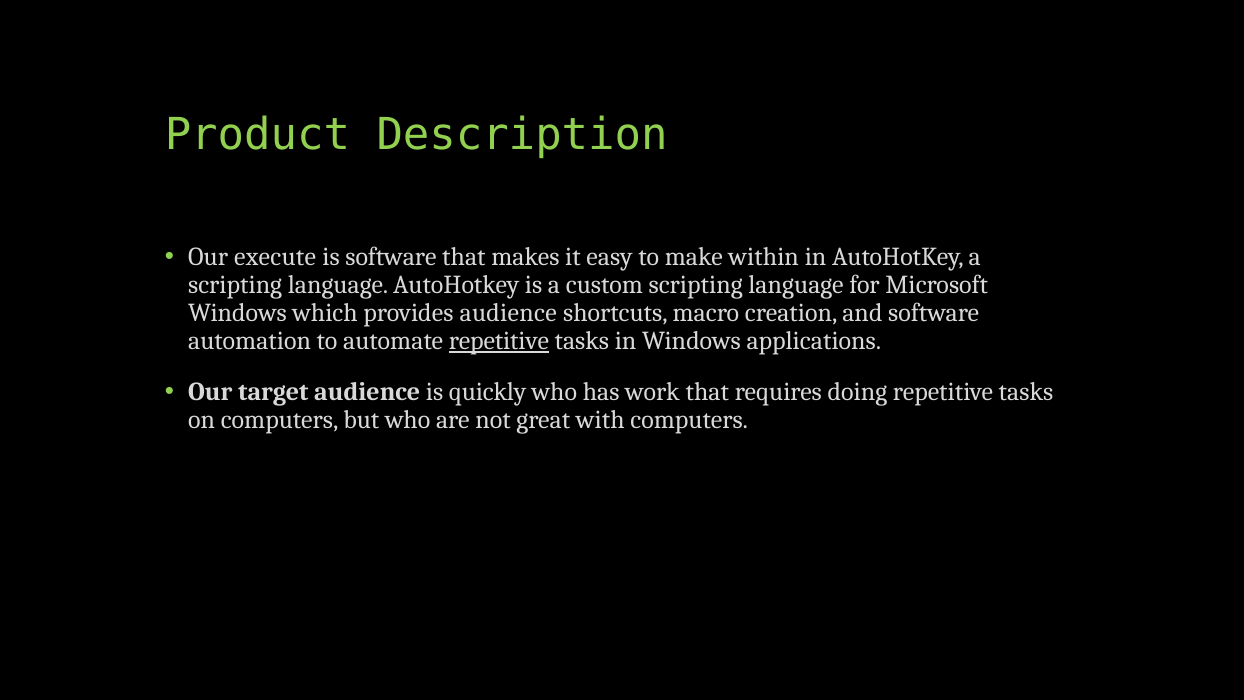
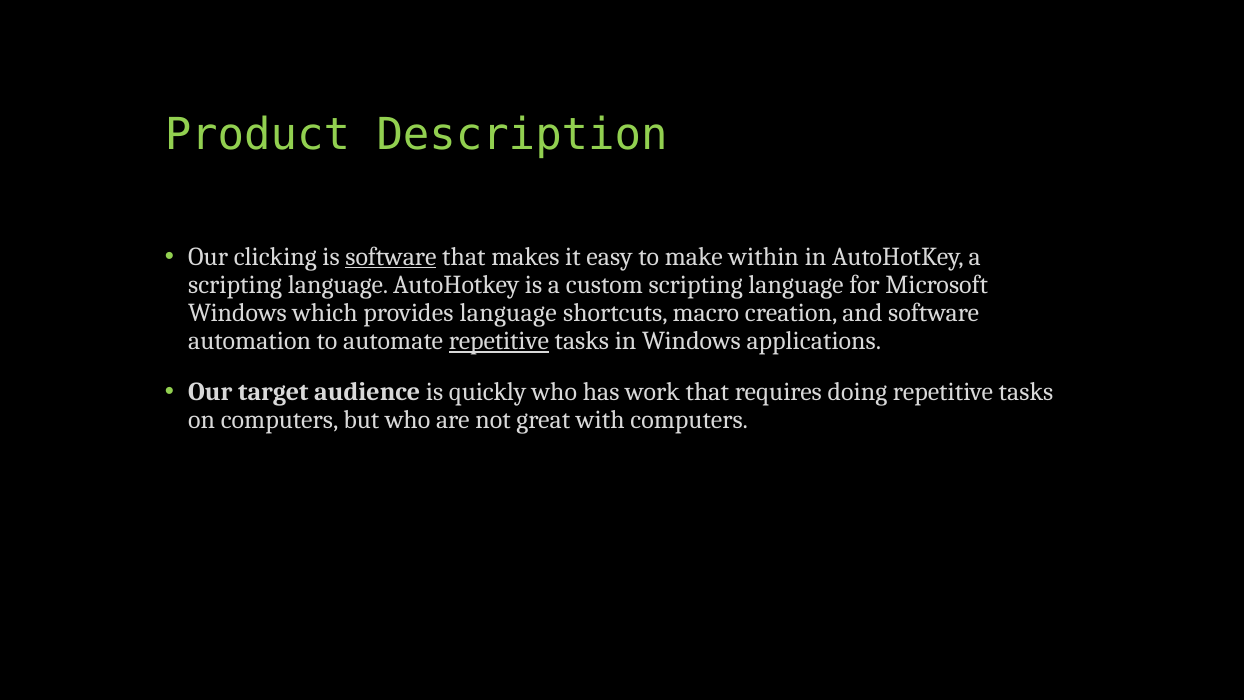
execute: execute -> clicking (275, 256)
software underline: none -> present (391, 256)
provides audience: audience -> language (508, 313)
